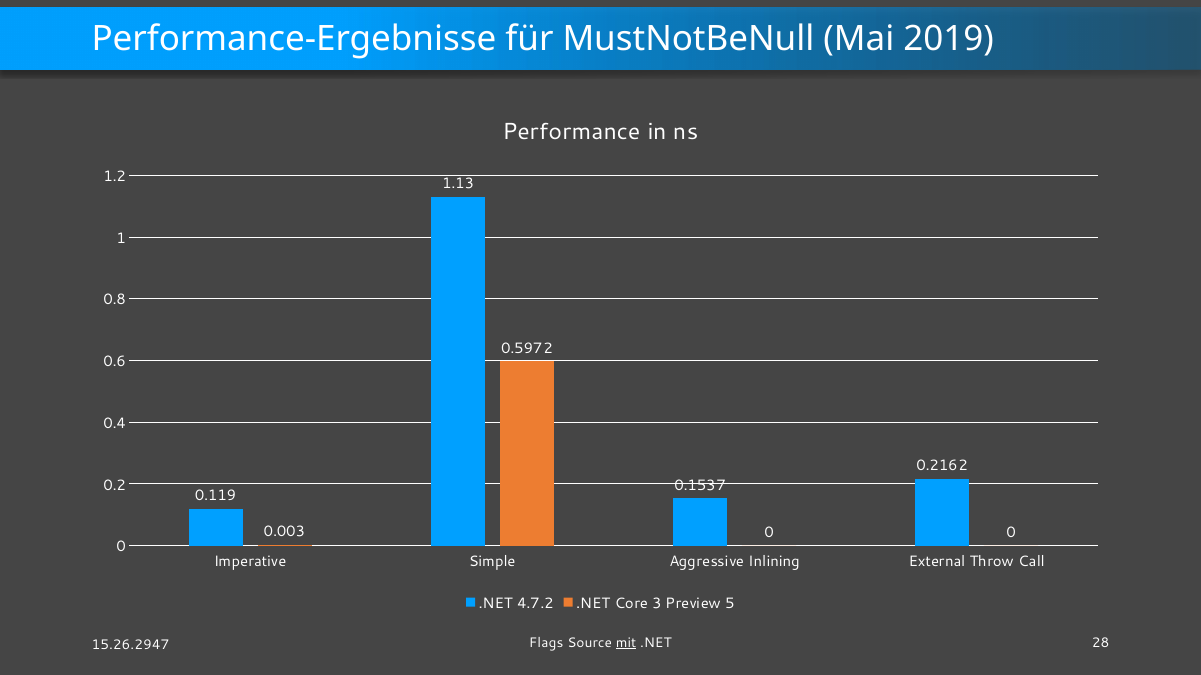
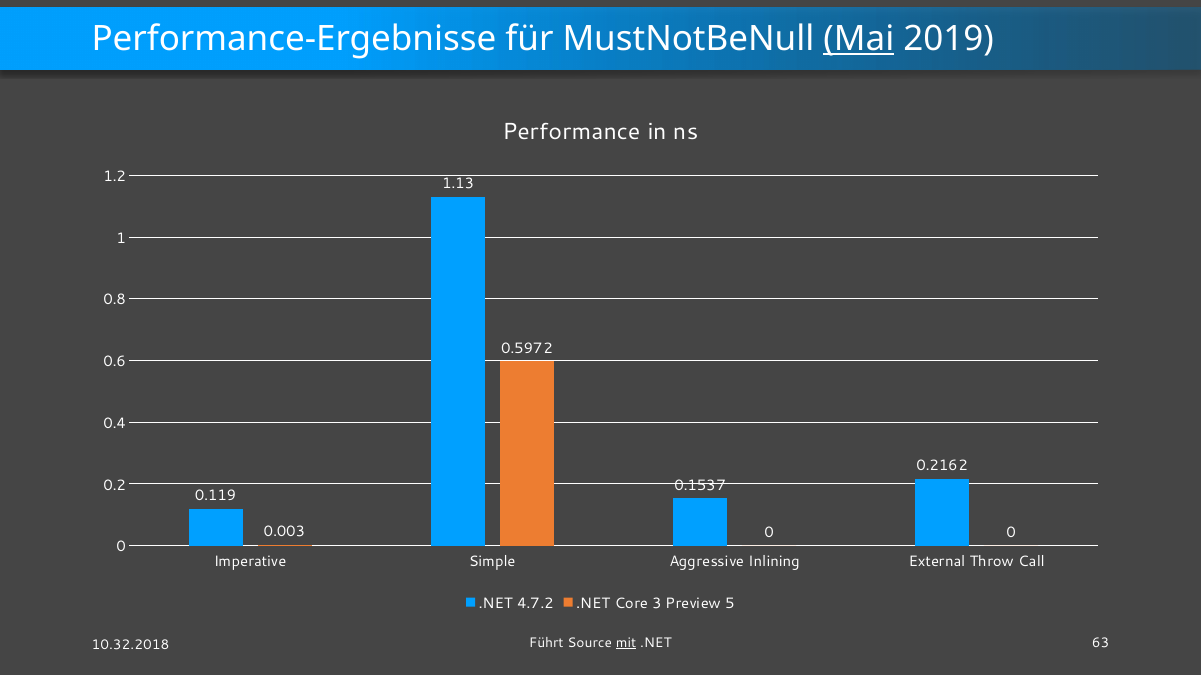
Mai underline: none -> present (859, 39)
Flags: Flags -> Führt (546, 643)
28: 28 -> 63 (1101, 643)
15.26.2947: 15.26.2947 -> 10.32.2018 (130, 645)
